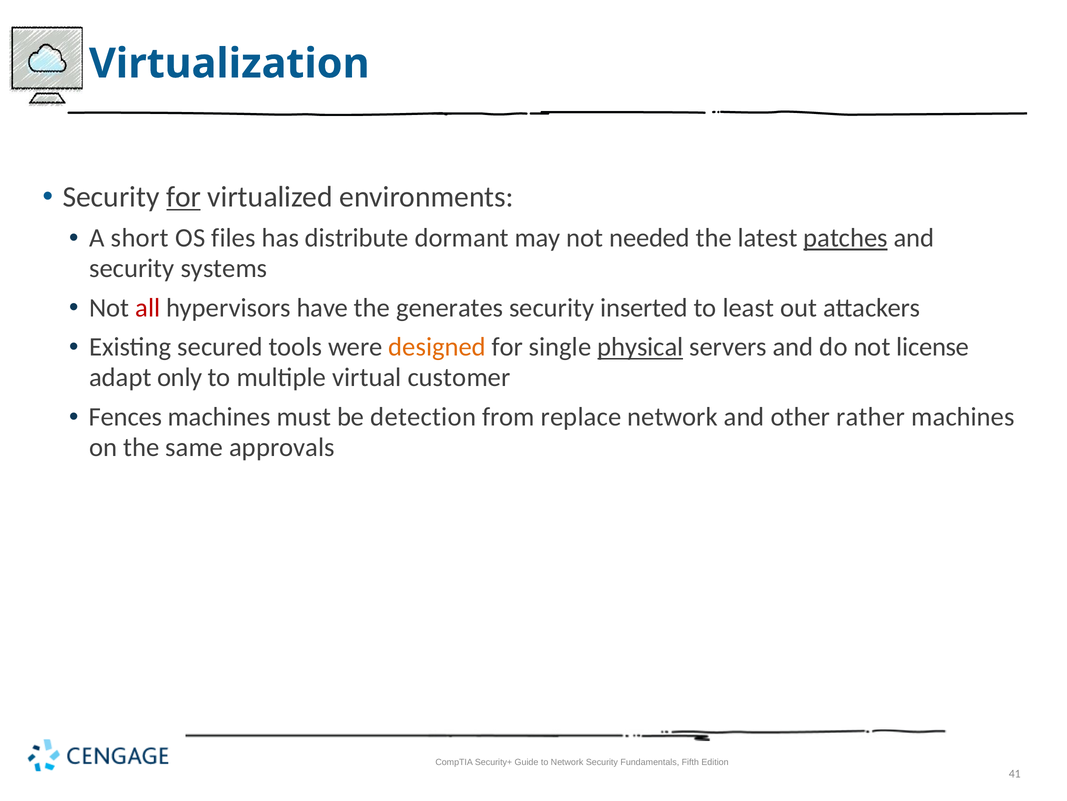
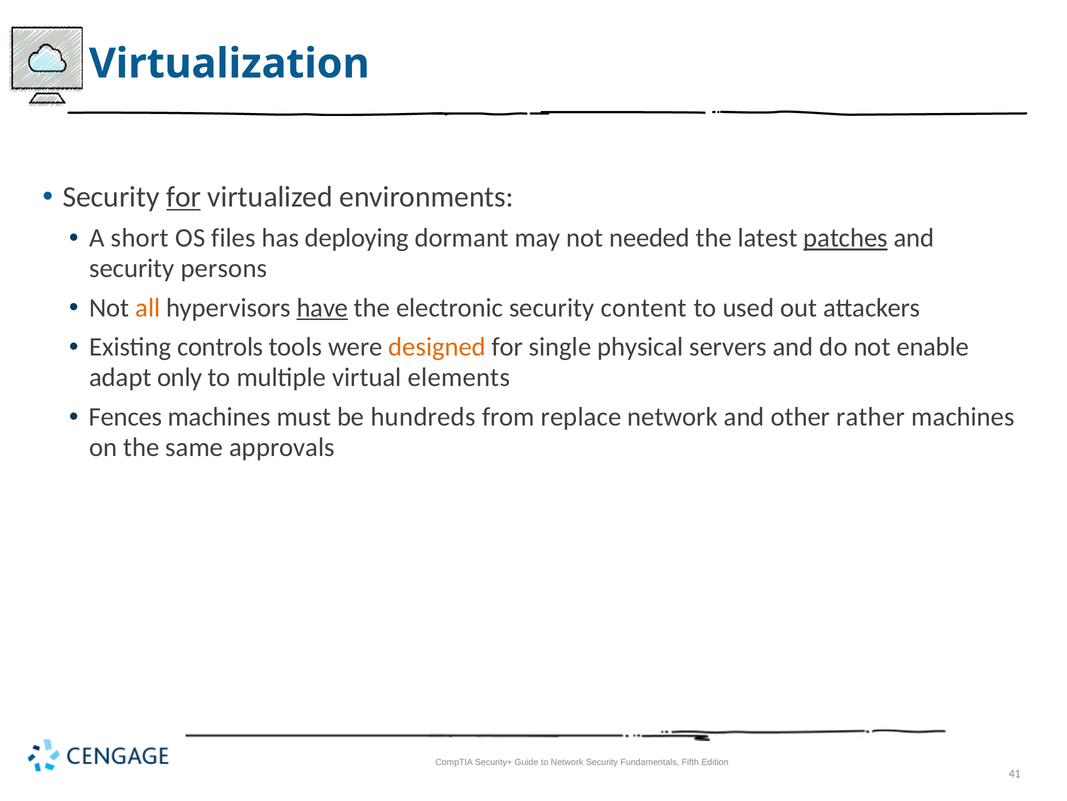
distribute: distribute -> deploying (357, 238)
systems: systems -> persons (224, 268)
all colour: red -> orange (148, 308)
have underline: none -> present (322, 308)
generates: generates -> electronic (450, 308)
inserted: inserted -> content (644, 308)
least: least -> used (748, 308)
secured: secured -> controls (220, 347)
physical underline: present -> none (640, 347)
license: license -> enable (933, 347)
customer: customer -> elements (459, 377)
detection: detection -> hundreds (423, 417)
